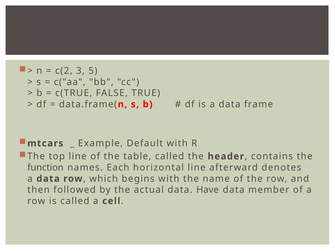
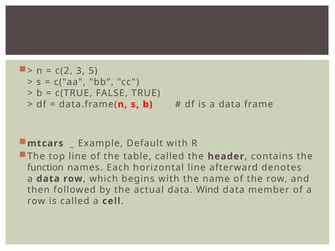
Have: Have -> Wind (208, 190)
